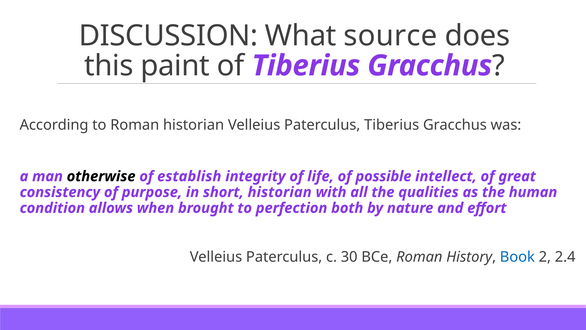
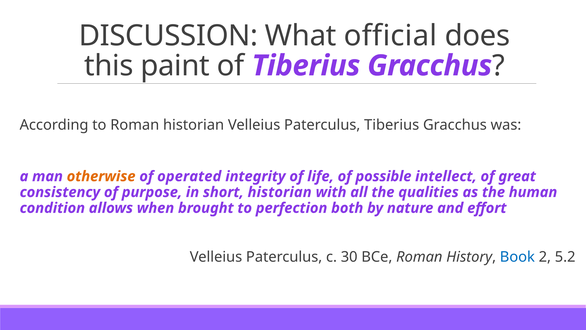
source: source -> official (390, 36)
otherwise colour: black -> orange (101, 176)
establish: establish -> operated (189, 176)
2.4: 2.4 -> 5.2 (565, 257)
